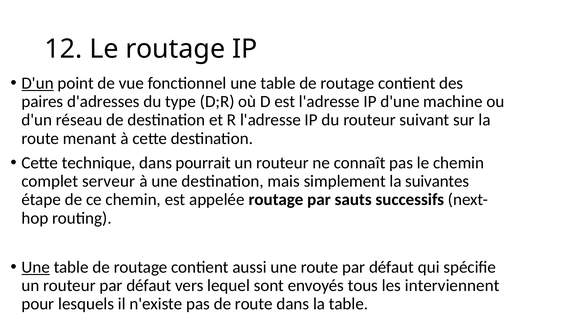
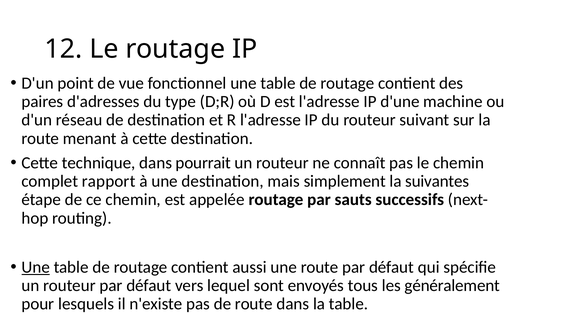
D'un underline: present -> none (38, 83)
serveur: serveur -> rapport (109, 181)
interviennent: interviennent -> généralement (452, 285)
